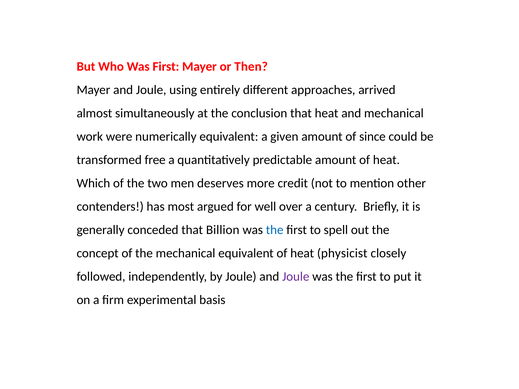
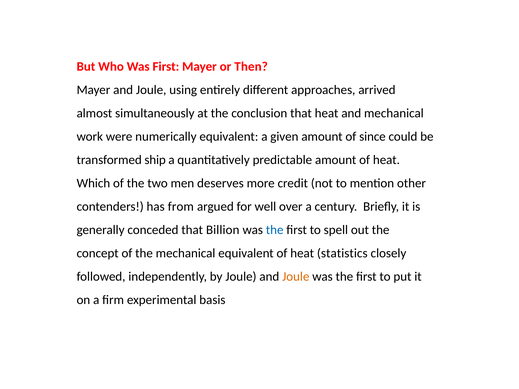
free: free -> ship (155, 160)
most: most -> from (181, 207)
physicist: physicist -> statistics (342, 253)
Joule colour: purple -> orange (296, 277)
